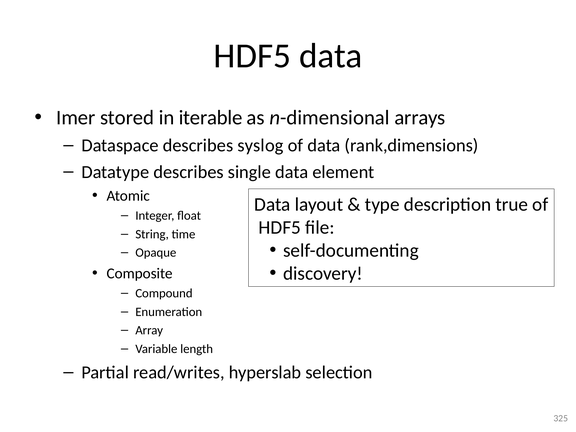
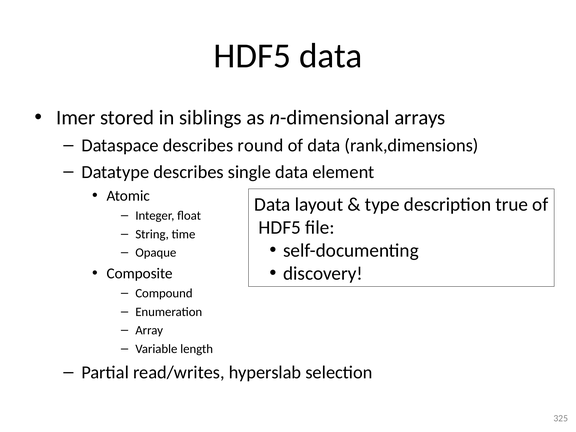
iterable: iterable -> siblings (210, 118)
syslog: syslog -> round (260, 145)
